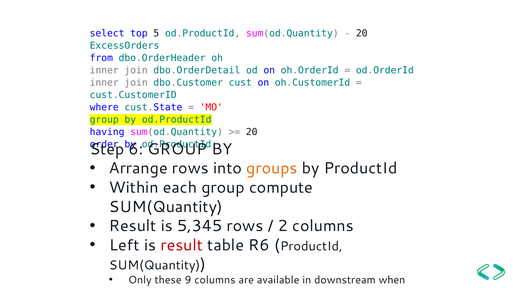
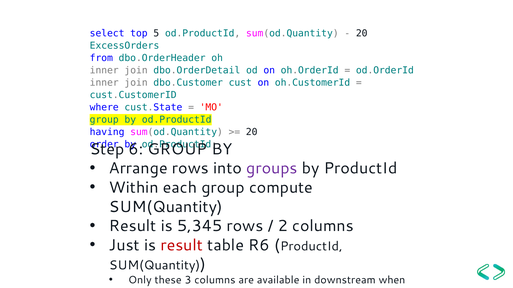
groups colour: orange -> purple (272, 169)
Left: Left -> Just (124, 246)
9: 9 -> 3 (188, 281)
